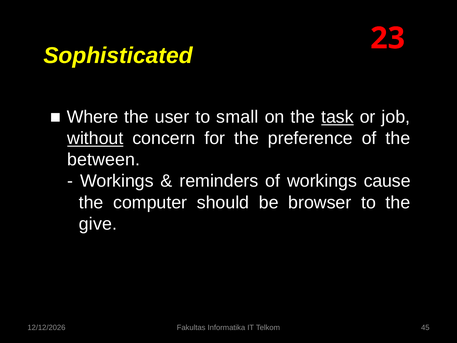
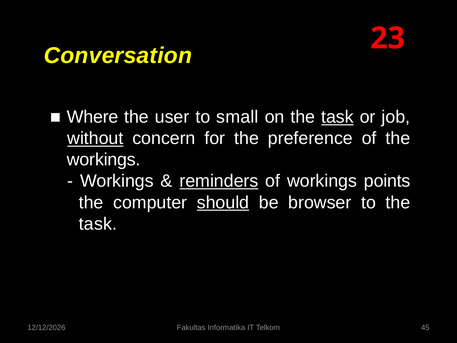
Sophisticated: Sophisticated -> Conversation (118, 56)
between: between -> workings (104, 160)
reminders underline: none -> present (219, 181)
cause: cause -> points (387, 181)
should underline: none -> present (223, 202)
give: give -> task (98, 224)
